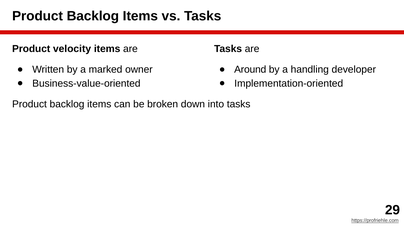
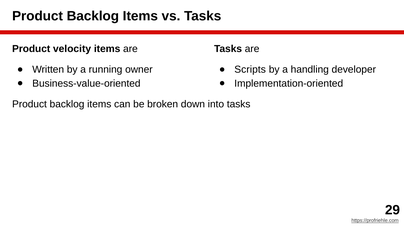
marked: marked -> running (106, 70)
Around: Around -> Scripts (250, 70)
